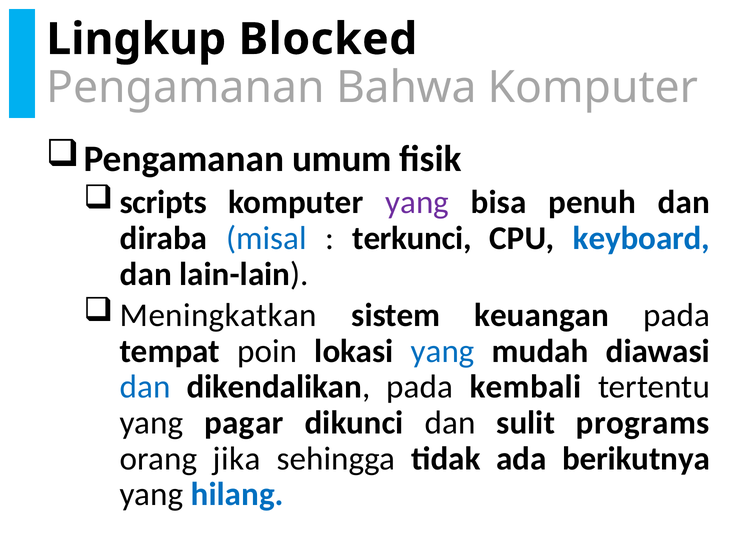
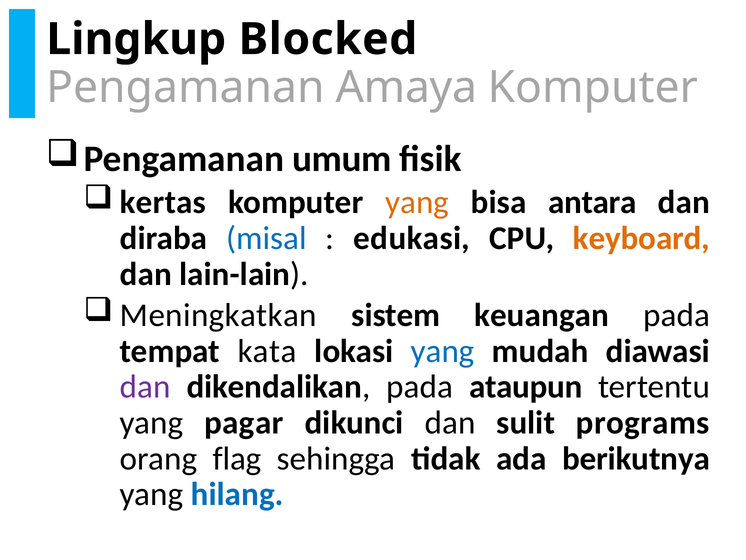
Bahwa: Bahwa -> Amaya (406, 87)
scripts: scripts -> kertas (163, 202)
yang colour: purple -> orange (417, 202)
penuh: penuh -> antara (592, 202)
terkunci: terkunci -> edukasi (412, 238)
keyboard colour: blue -> orange (641, 238)
poin: poin -> kata (267, 351)
dan colour: blue -> purple (145, 387)
kembali: kembali -> ataupun (526, 387)
jika: jika -> flag (237, 458)
